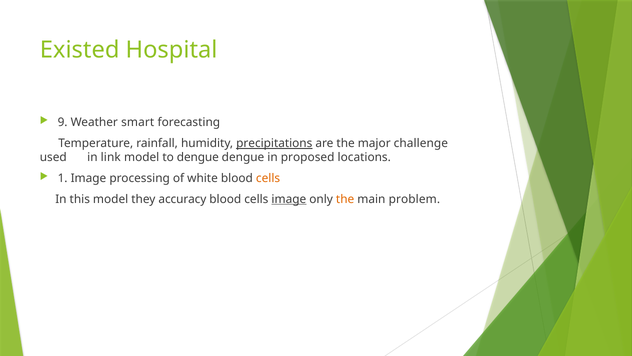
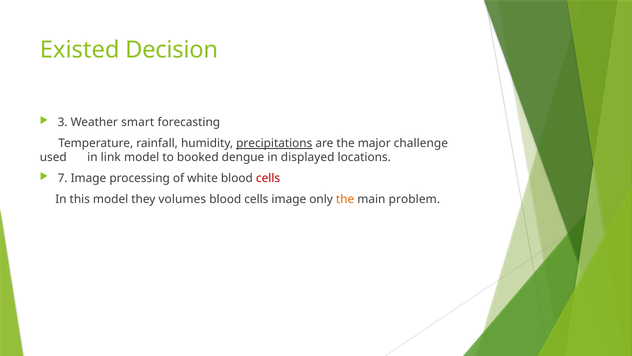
Hospital: Hospital -> Decision (172, 50)
9: 9 -> 3 (63, 122)
to dengue: dengue -> booked (198, 157)
proposed: proposed -> displayed (308, 157)
1: 1 -> 7 (63, 178)
cells colour: orange -> red (268, 178)
accuracy: accuracy -> volumes (182, 199)
image underline: present -> none (289, 199)
